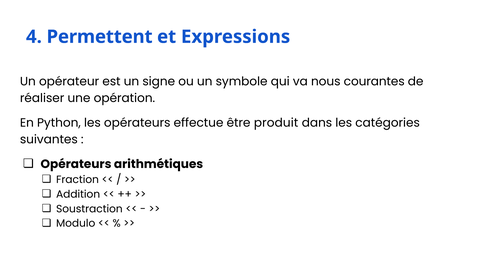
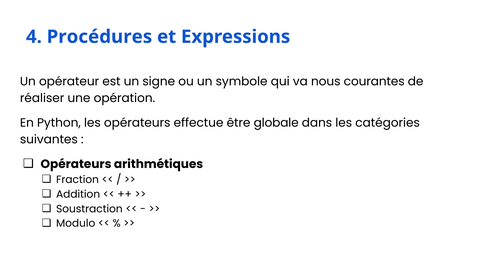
Permettent: Permettent -> Procédures (99, 37)
produit: produit -> globale (276, 123)
